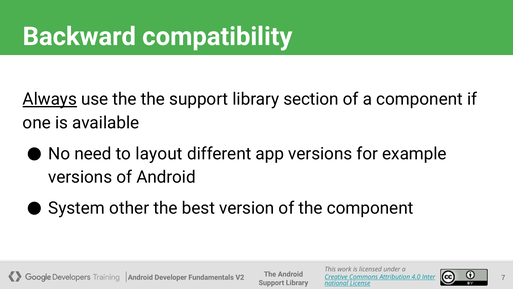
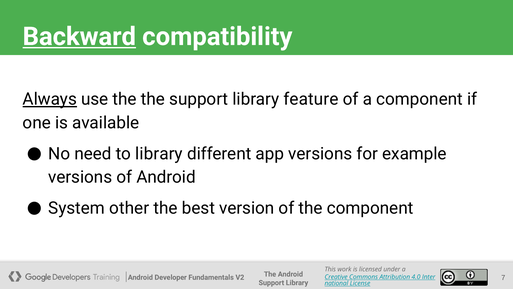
Backward underline: none -> present (79, 37)
section: section -> feature (311, 99)
to layout: layout -> library (159, 153)
